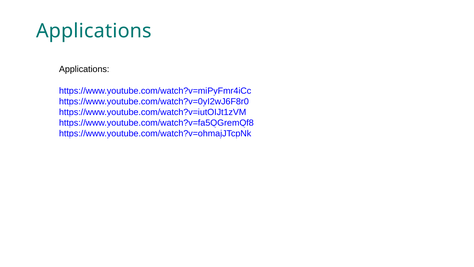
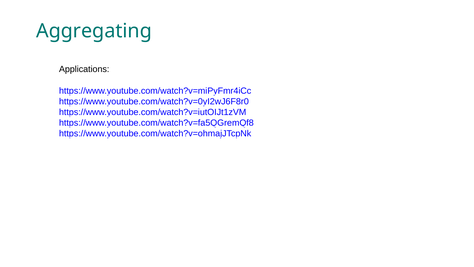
Applications: Applications -> Aggregating (94, 31)
